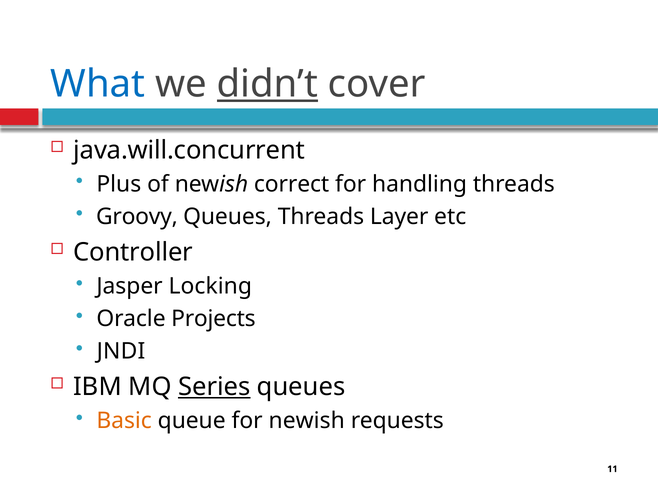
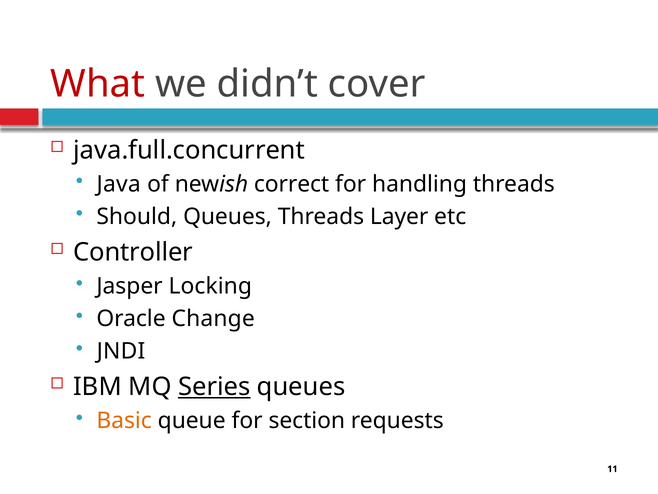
What colour: blue -> red (98, 84)
didn’t underline: present -> none (267, 84)
java.will.concurrent: java.will.concurrent -> java.full.concurrent (189, 150)
Plus: Plus -> Java (119, 184)
Groovy: Groovy -> Should (137, 216)
Projects: Projects -> Change (213, 318)
for newish: newish -> section (307, 420)
